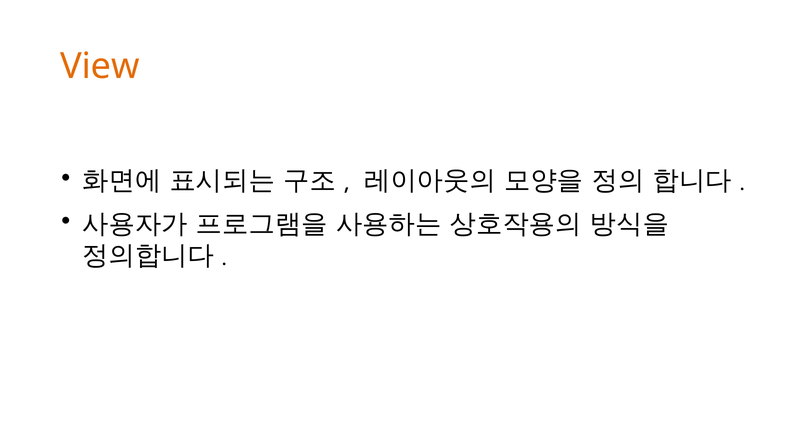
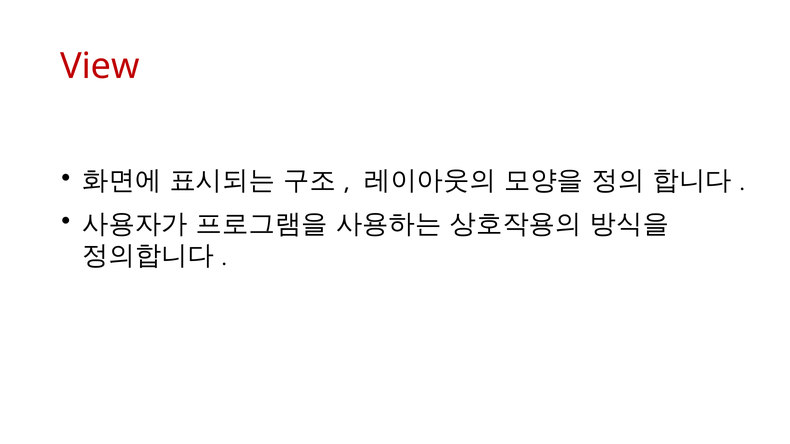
View colour: orange -> red (100, 66)
